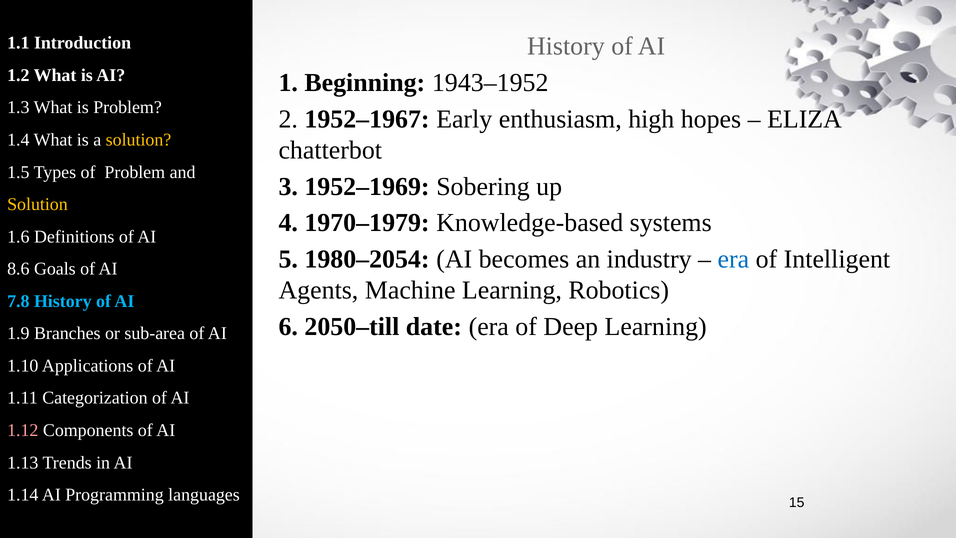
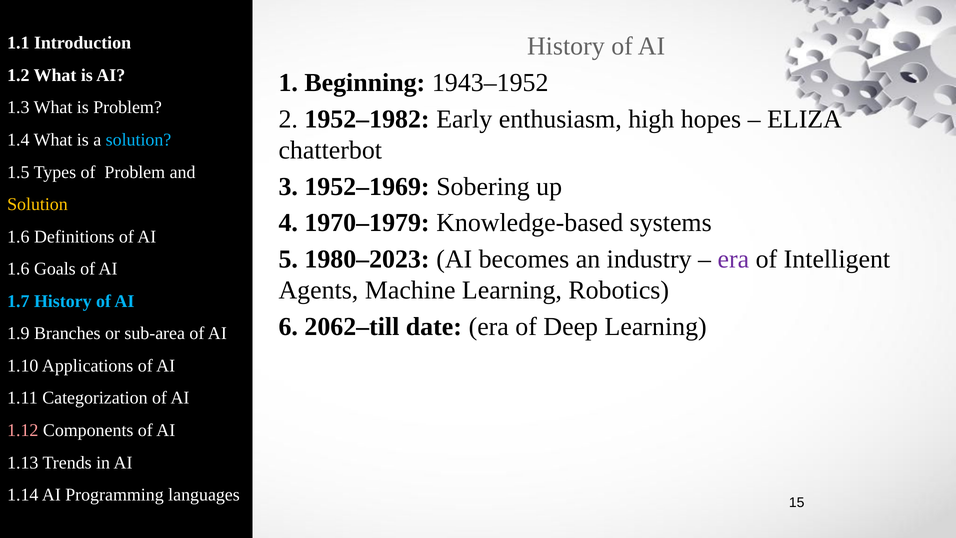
1952–1967: 1952–1967 -> 1952–1982 (367, 119)
solution colour: yellow -> light blue (139, 140)
1980–2054: 1980–2054 -> 1980–2023 (367, 259)
era colour: blue -> purple (733, 259)
8.6: 8.6 -> 1.6 (18, 269)
7.8: 7.8 -> 1.7 (18, 301)
2050–till: 2050–till -> 2062–till (352, 326)
